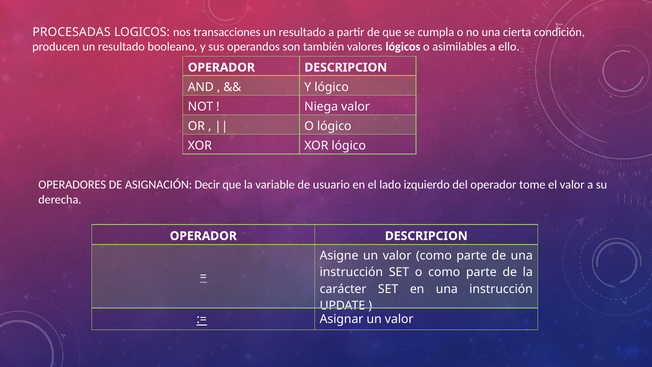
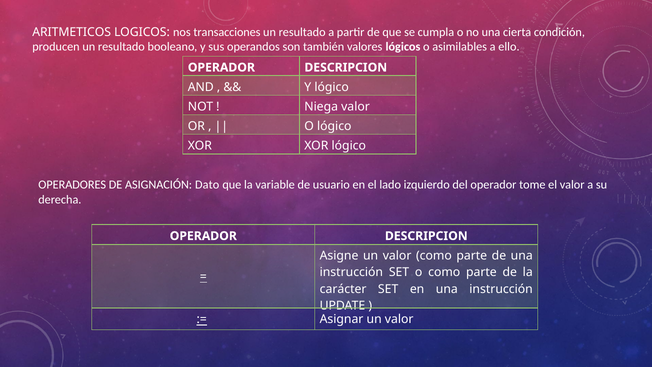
PROCESADAS: PROCESADAS -> ARITMETICOS (72, 32)
Decir: Decir -> Dato (207, 185)
